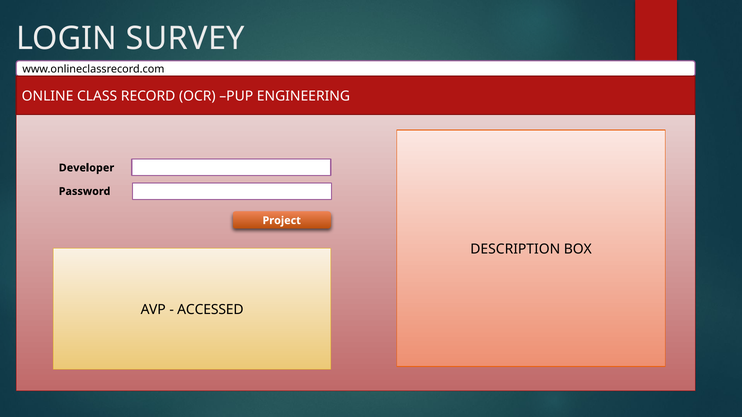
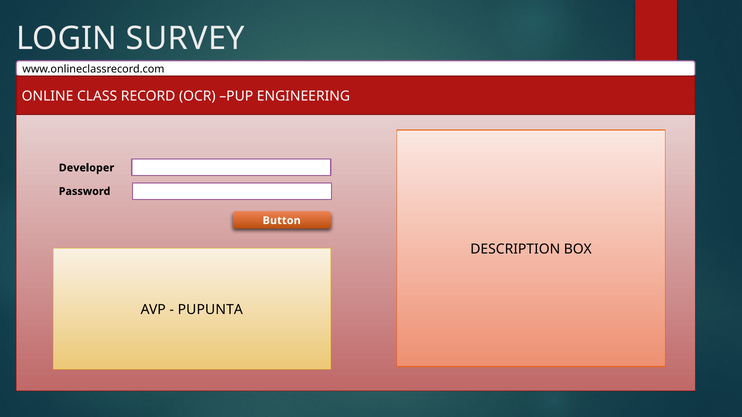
Project: Project -> Button (282, 221)
ACCESSED: ACCESSED -> PUPUNTA (210, 310)
